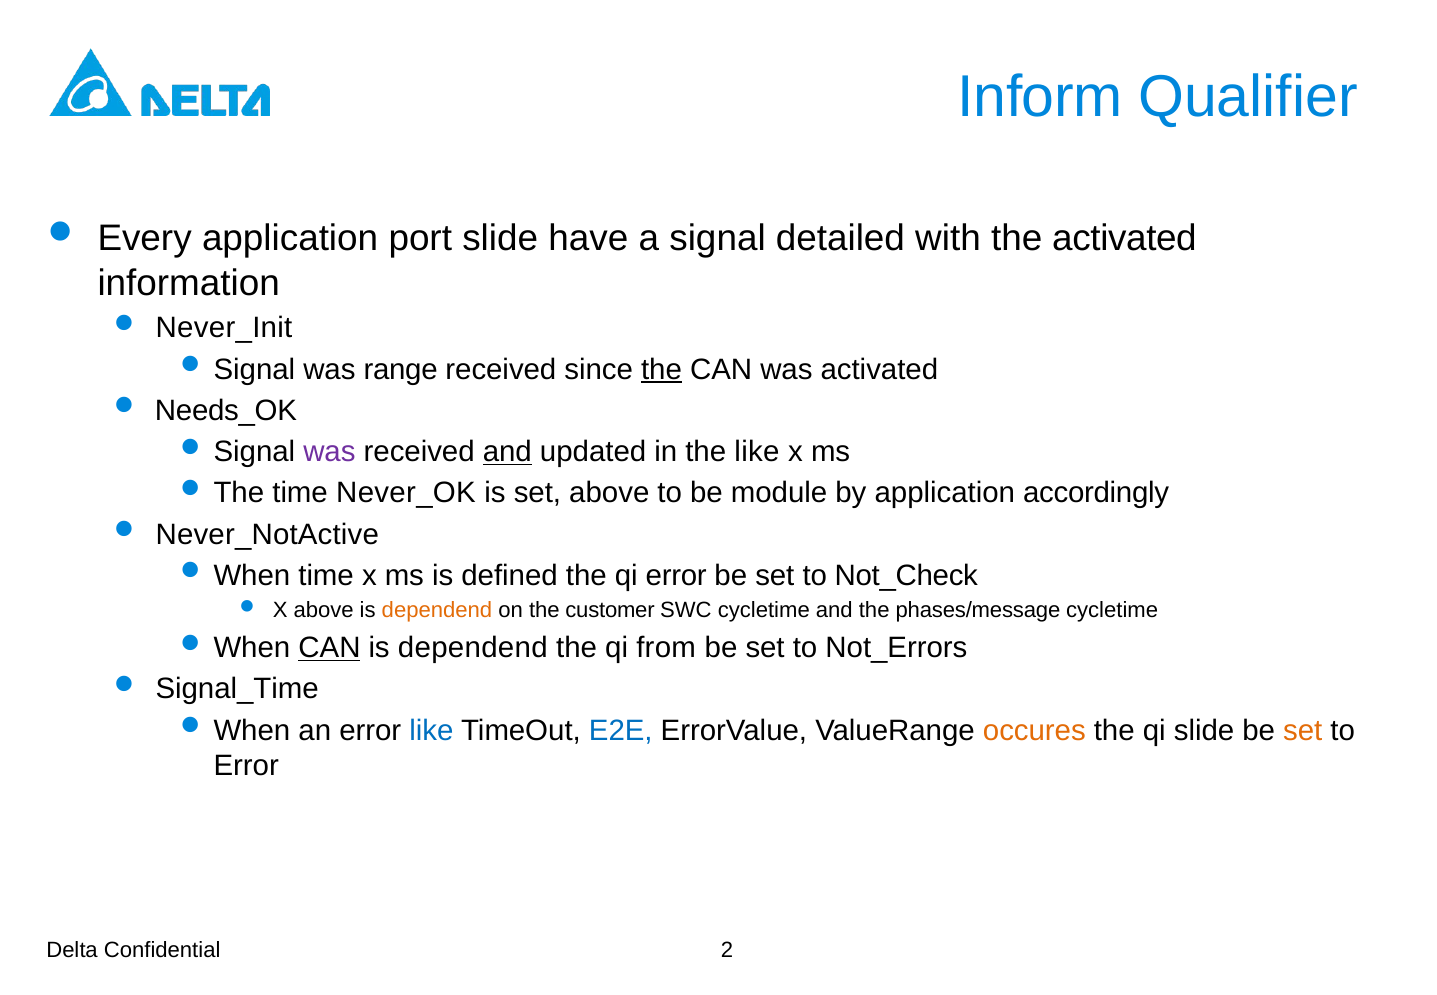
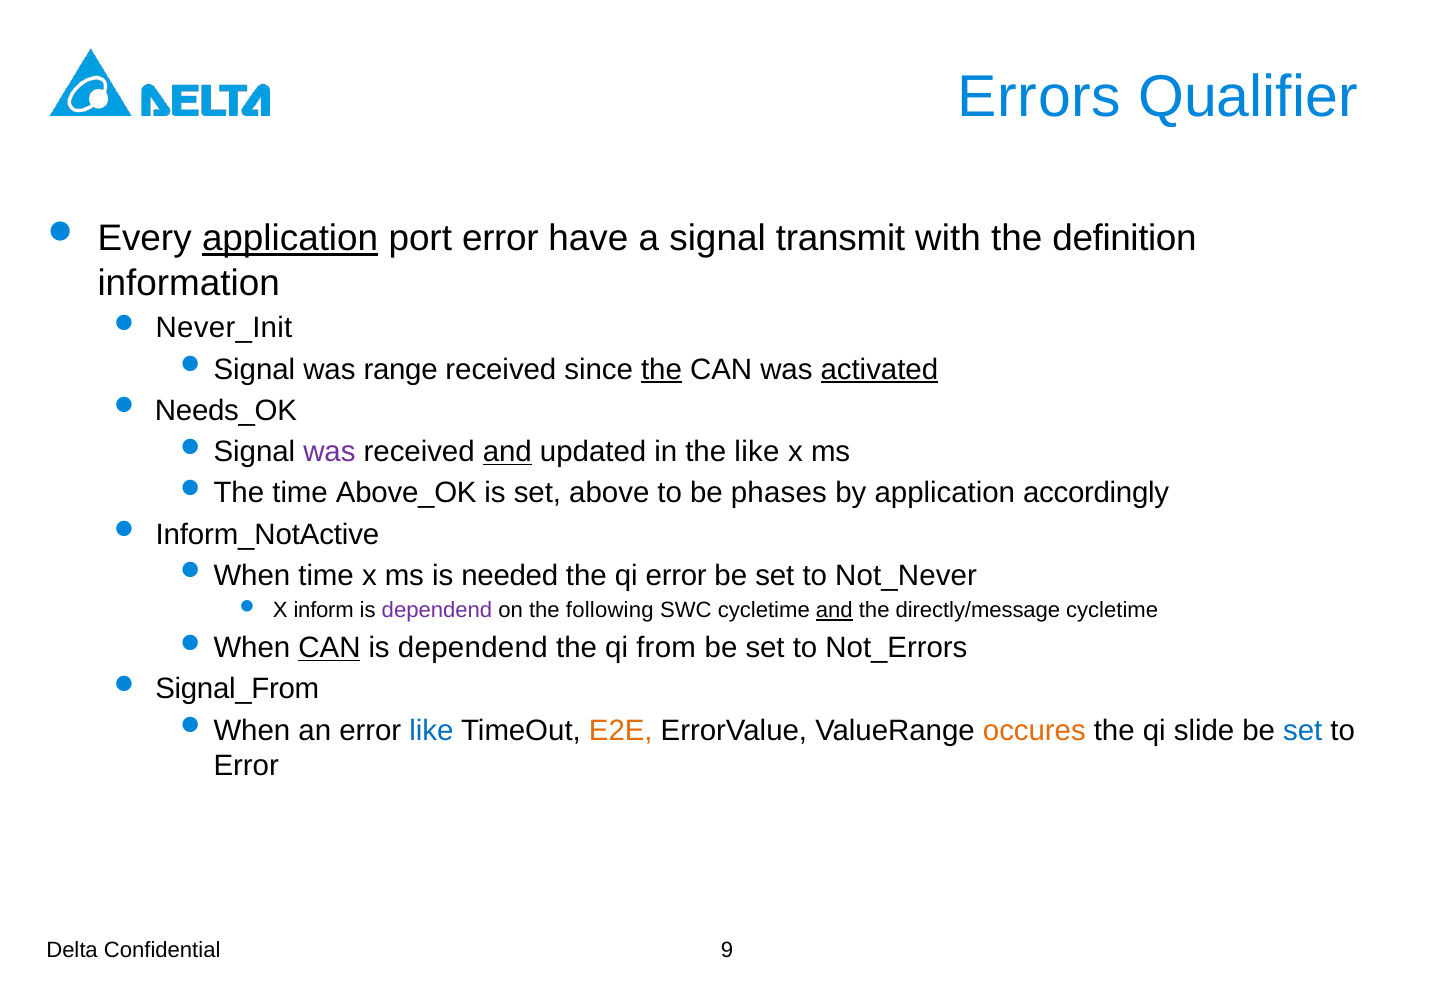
Inform: Inform -> Errors (1040, 97)
application underline: none -> present (290, 239)
port slide: slide -> error (500, 239)
detailed: detailed -> transmit (841, 239)
the activated: activated -> definition (1124, 239)
activated underline: none -> present (879, 369)
Never_OK: Never_OK -> Above_OK (406, 493)
module: module -> phases (779, 493)
Never_NotActive: Never_NotActive -> Inform_NotActive (267, 534)
defined: defined -> needed (510, 576)
Not_Check: Not_Check -> Not_Never (906, 576)
X above: above -> inform (324, 610)
dependend colour: orange -> purple (437, 610)
customer: customer -> following (610, 610)
and underline: none -> present (834, 610)
phases/message: phases/message -> directly/message (978, 610)
Signal_Time: Signal_Time -> Signal_From (237, 689)
E2E colour: blue -> orange (621, 730)
set colour: orange -> blue (1303, 730)
2: 2 -> 9 (727, 950)
